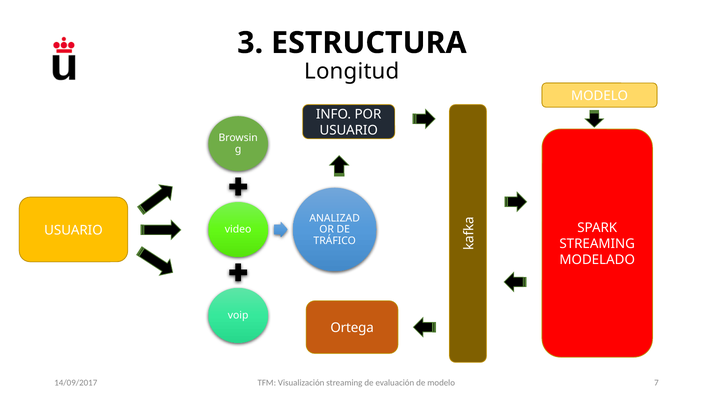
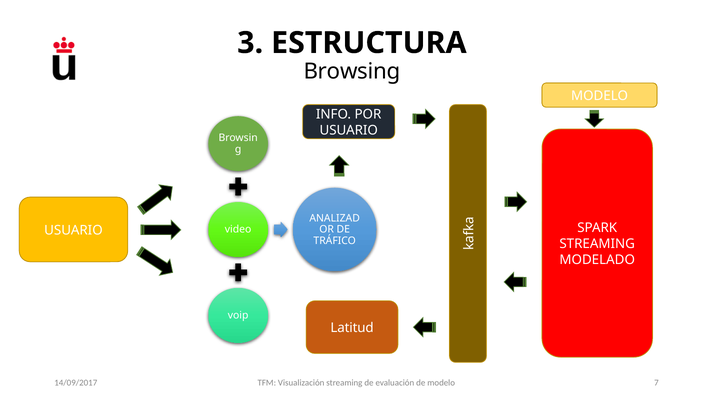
Longitud: Longitud -> Browsing (352, 71)
Ortega: Ortega -> Latitud (352, 328)
